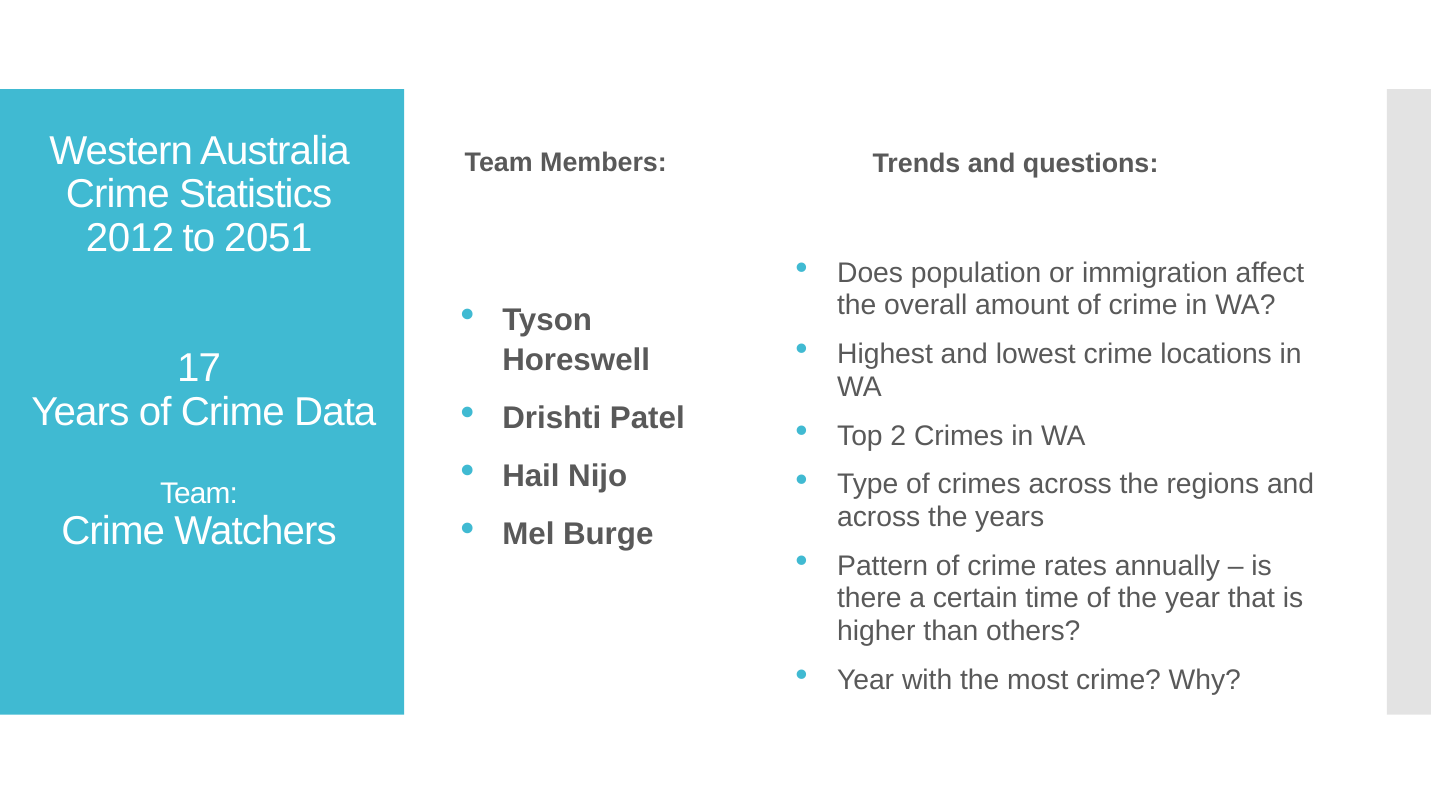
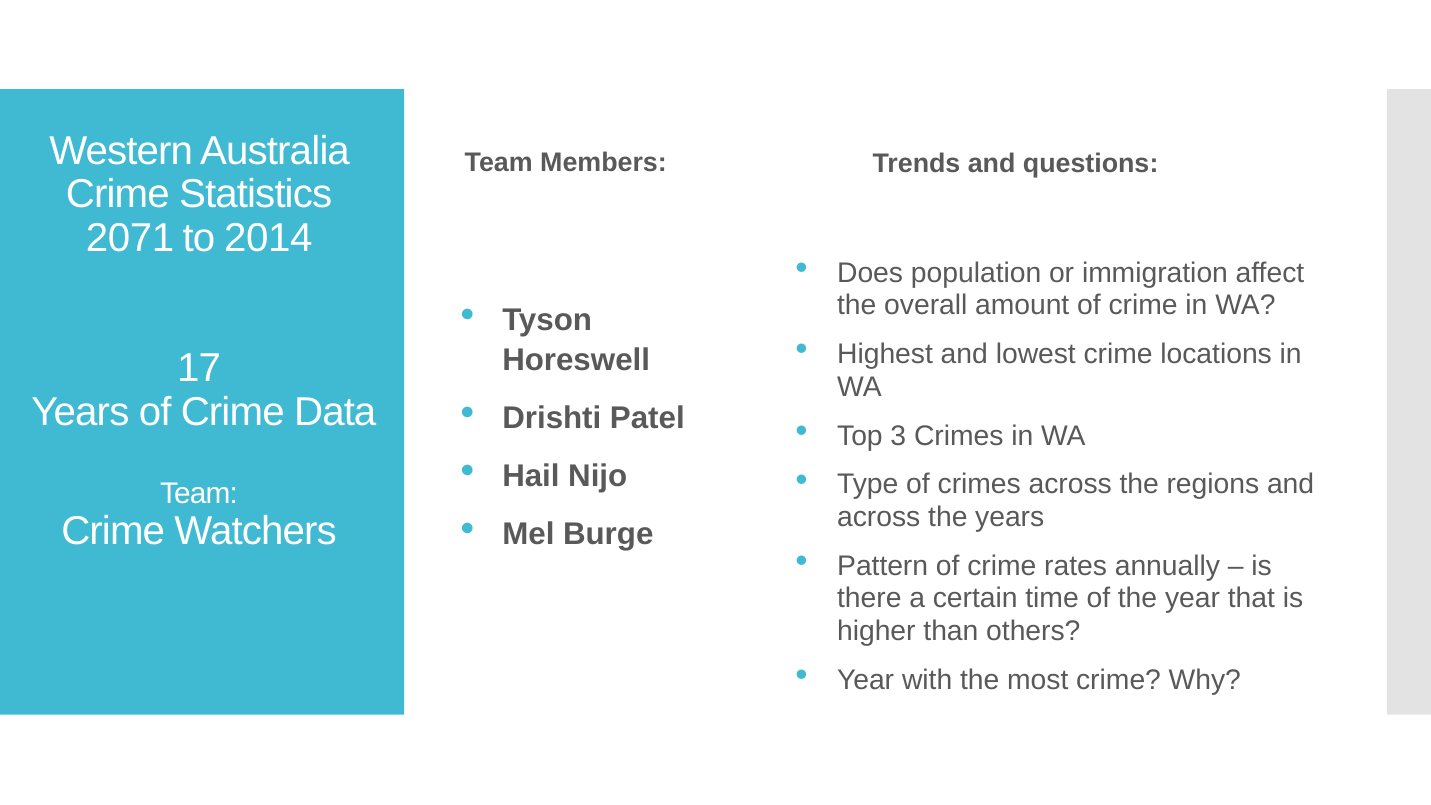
2012: 2012 -> 2071 (130, 238)
2051: 2051 -> 2014 (268, 238)
2: 2 -> 3 (898, 436)
